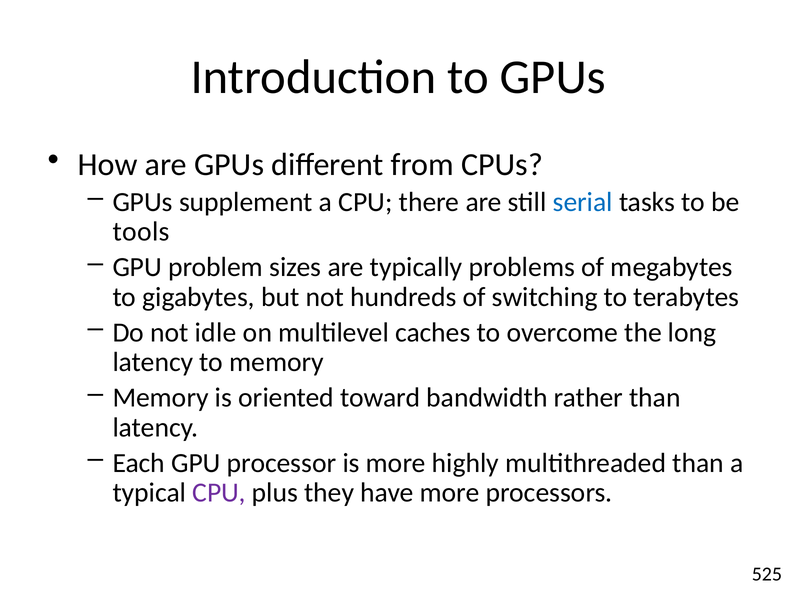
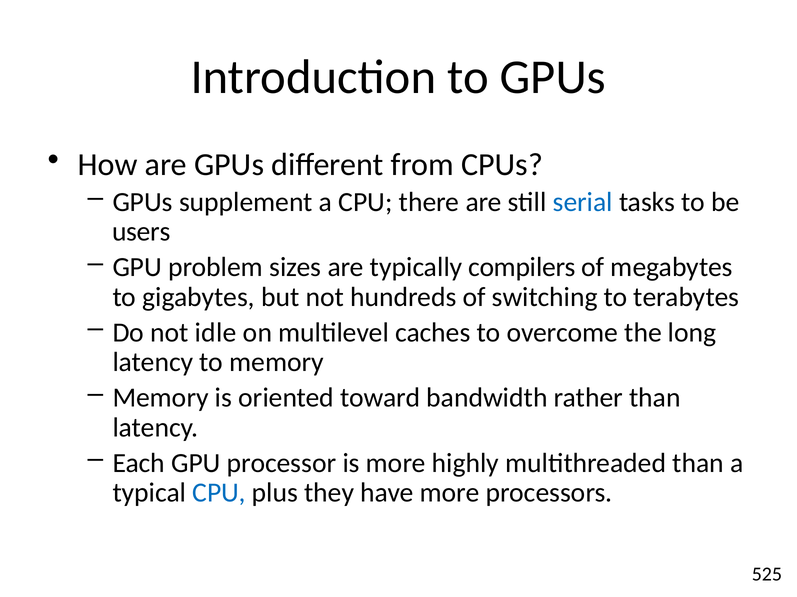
tools: tools -> users (141, 232)
problems: problems -> compilers (522, 268)
CPU colour: purple -> blue (219, 493)
